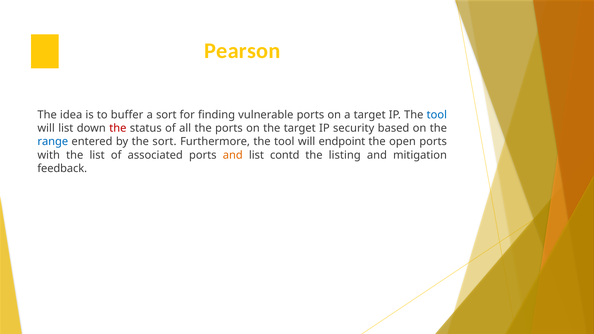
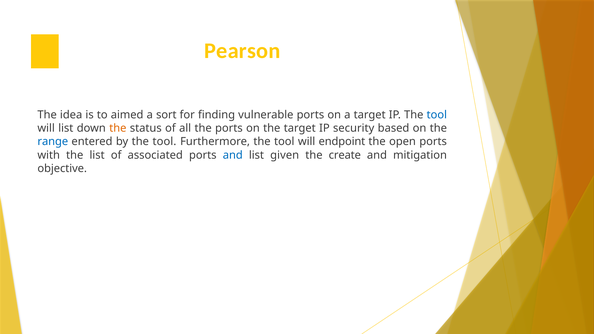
buffer: buffer -> aimed (127, 115)
the colour: red -> orange (118, 128)
by the sort: sort -> tool (164, 142)
and colour: orange -> blue (233, 155)
contd: contd -> given (285, 155)
listing: listing -> create (345, 155)
feedback: feedback -> objective (62, 168)
